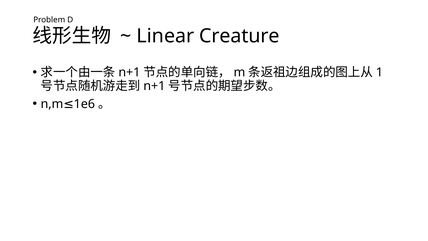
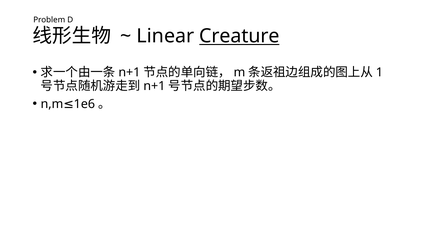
Creature underline: none -> present (239, 36)
